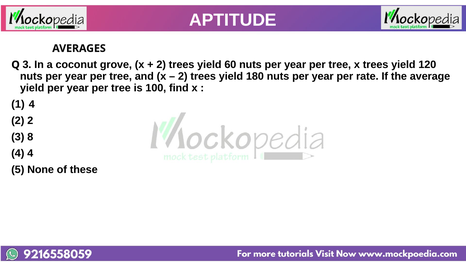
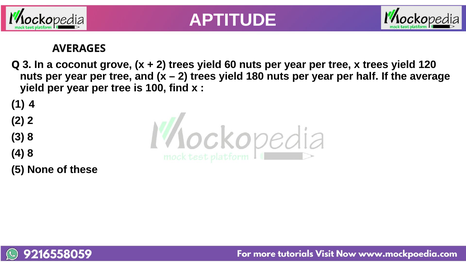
rate: rate -> half (367, 76)
4 4: 4 -> 8 (30, 153)
